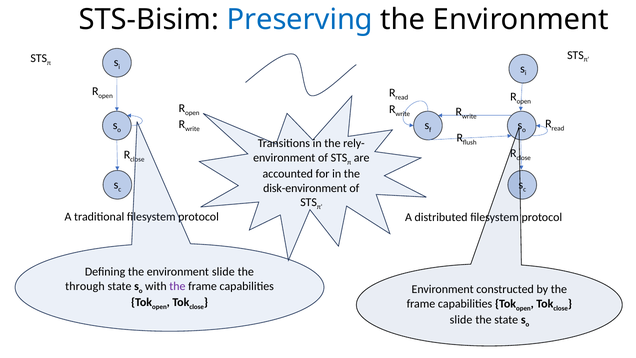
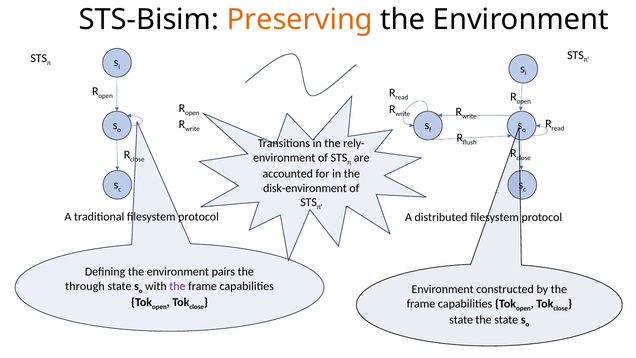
Preserving colour: blue -> orange (300, 20)
environment slide: slide -> pairs (223, 272)
slide: slide -> state (461, 320)
